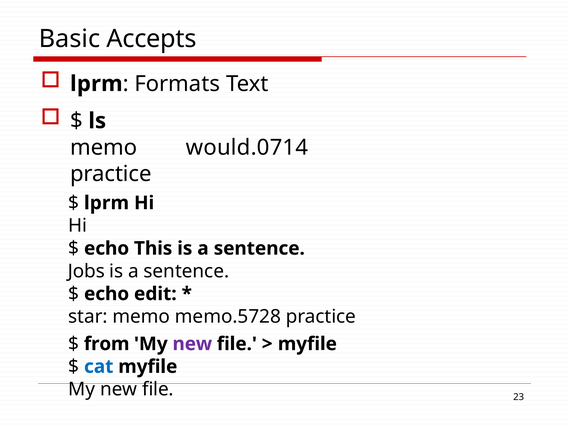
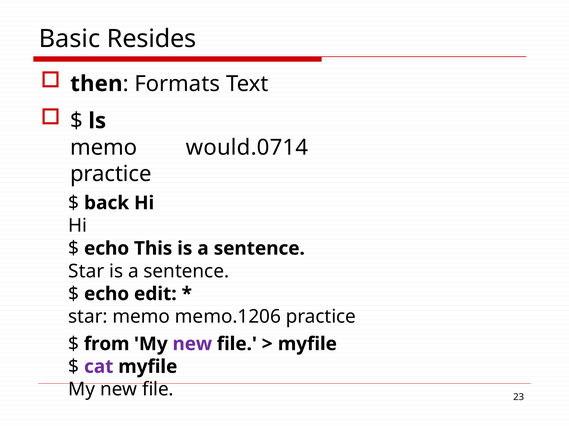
Accepts: Accepts -> Resides (152, 39)
lprm: lprm -> then (96, 84)
lprm: lprm -> back (107, 203)
Jobs: Jobs -> Star (86, 272)
memo.5728: memo.5728 -> memo.1206 (228, 317)
cat colour: blue -> purple (99, 367)
